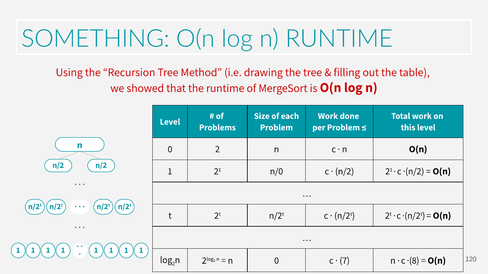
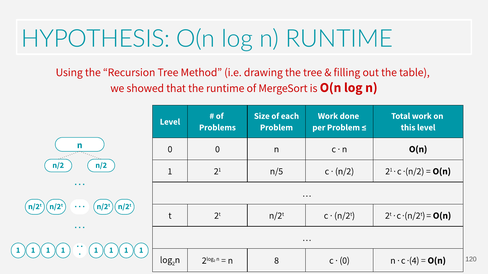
SOMETHING: SOMETHING -> HYPOTHESIS (96, 39)
0 2: 2 -> 0 (217, 149)
n/0: n/0 -> n/5 (276, 172)
n 0: 0 -> 8 (277, 261)
7: 7 -> 0 (345, 261)
·(8: ·(8 -> ·(4 (413, 261)
